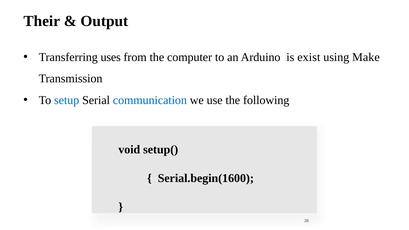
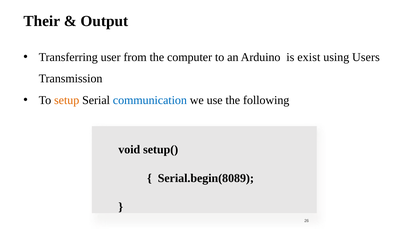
uses: uses -> user (111, 57)
Make: Make -> Users (366, 57)
setup colour: blue -> orange (67, 100)
Serial.begin(1600: Serial.begin(1600 -> Serial.begin(8089 (206, 178)
